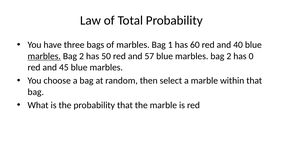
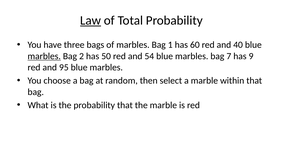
Law underline: none -> present (91, 21)
57: 57 -> 54 (149, 56)
2: 2 -> 7 (229, 56)
0: 0 -> 9 (251, 56)
45: 45 -> 95 (64, 68)
